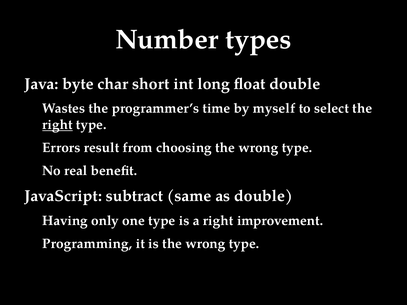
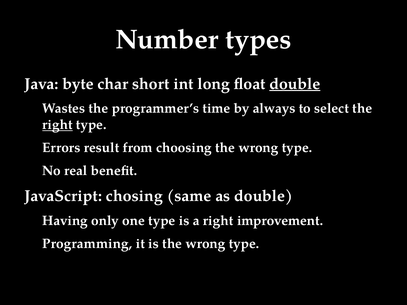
double underline: none -> present (295, 84)
myself: myself -> always (274, 109)
subtract: subtract -> chosing (134, 196)
